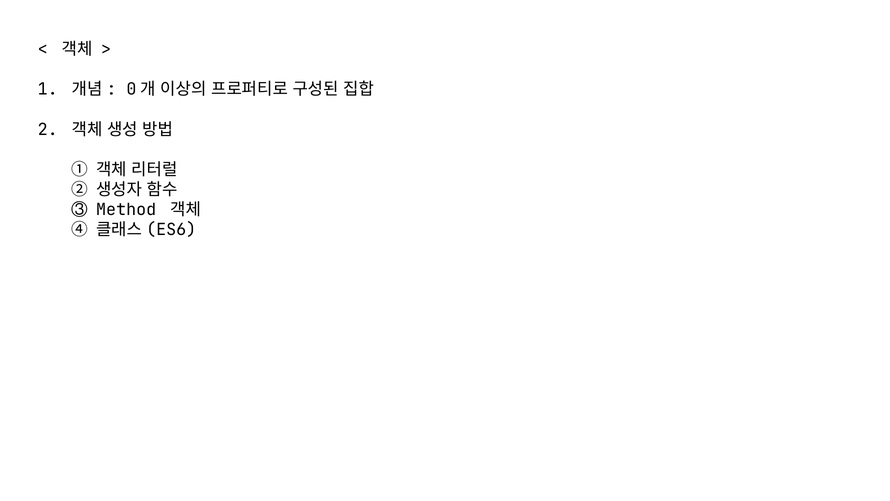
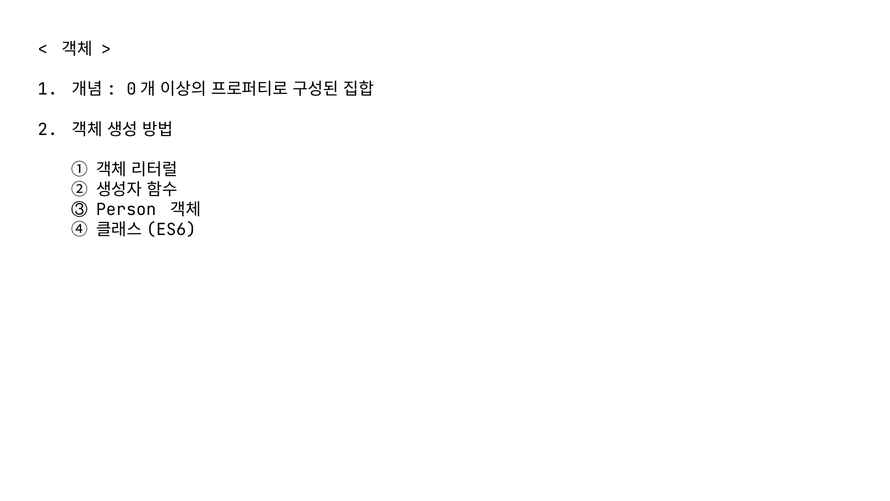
Method: Method -> Person (126, 210)
